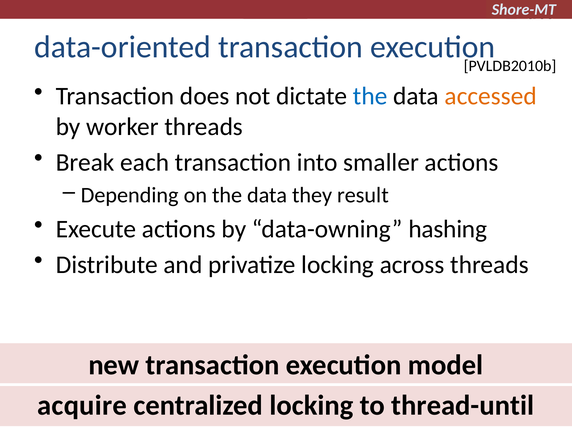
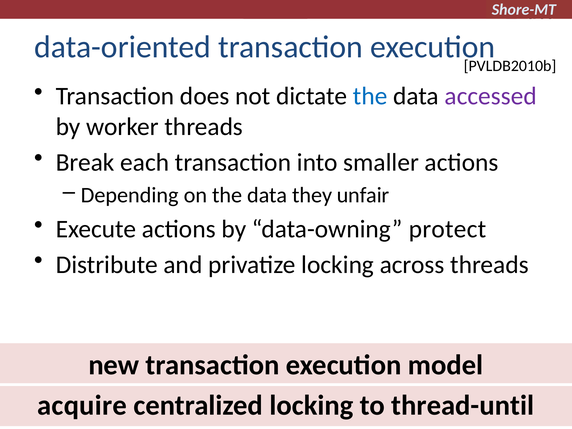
accessed colour: orange -> purple (491, 96)
result: result -> unfair (363, 195)
hashing: hashing -> protect (447, 229)
